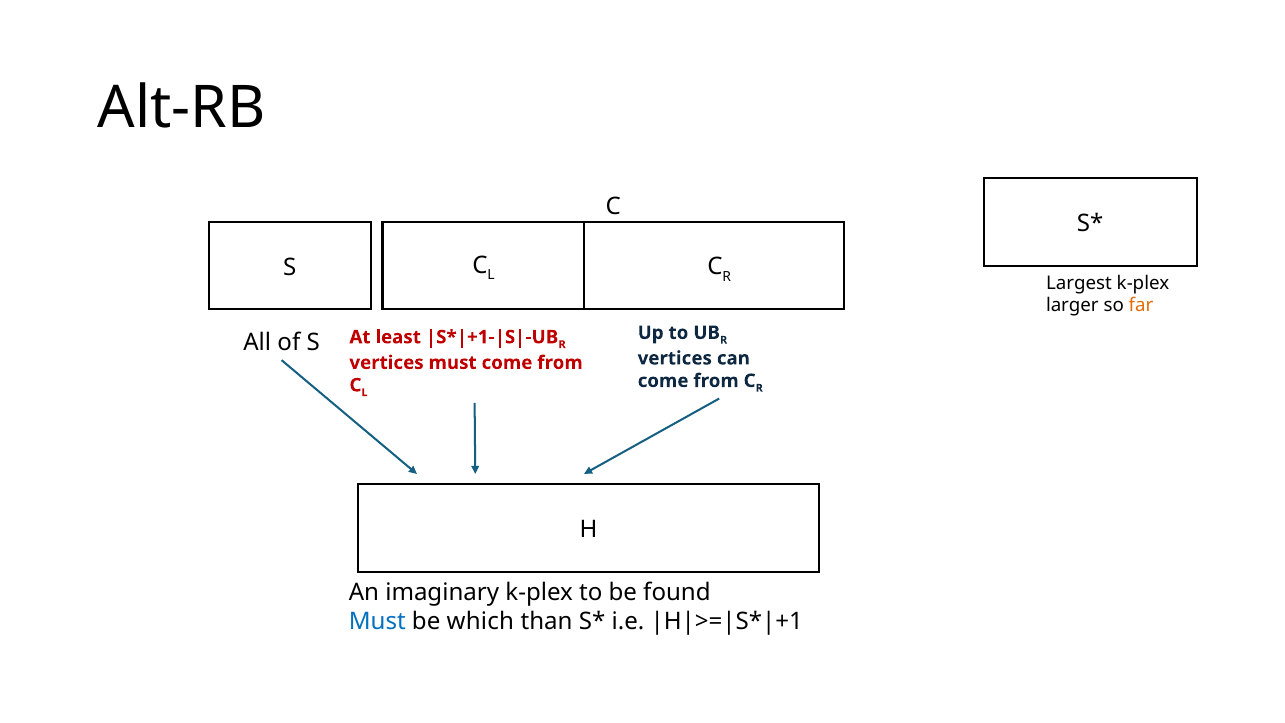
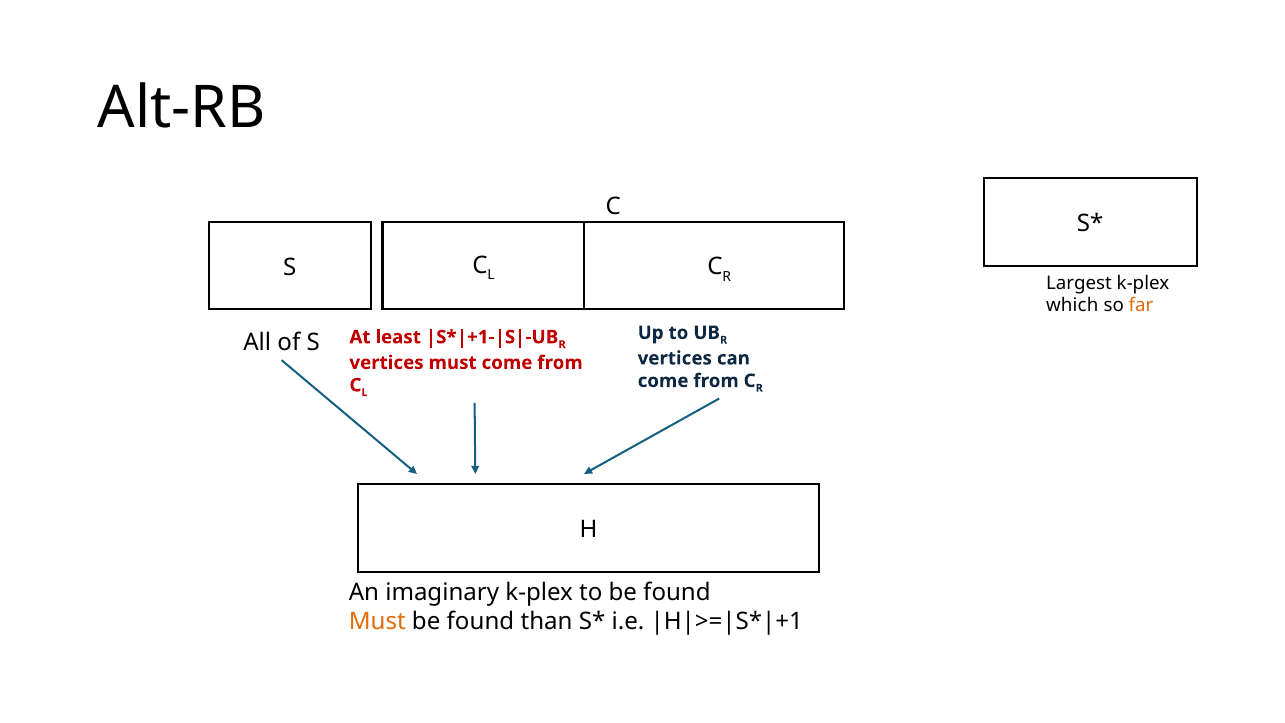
larger: larger -> which (1072, 305)
Must colour: blue -> orange (377, 622)
which: which -> found (480, 622)
